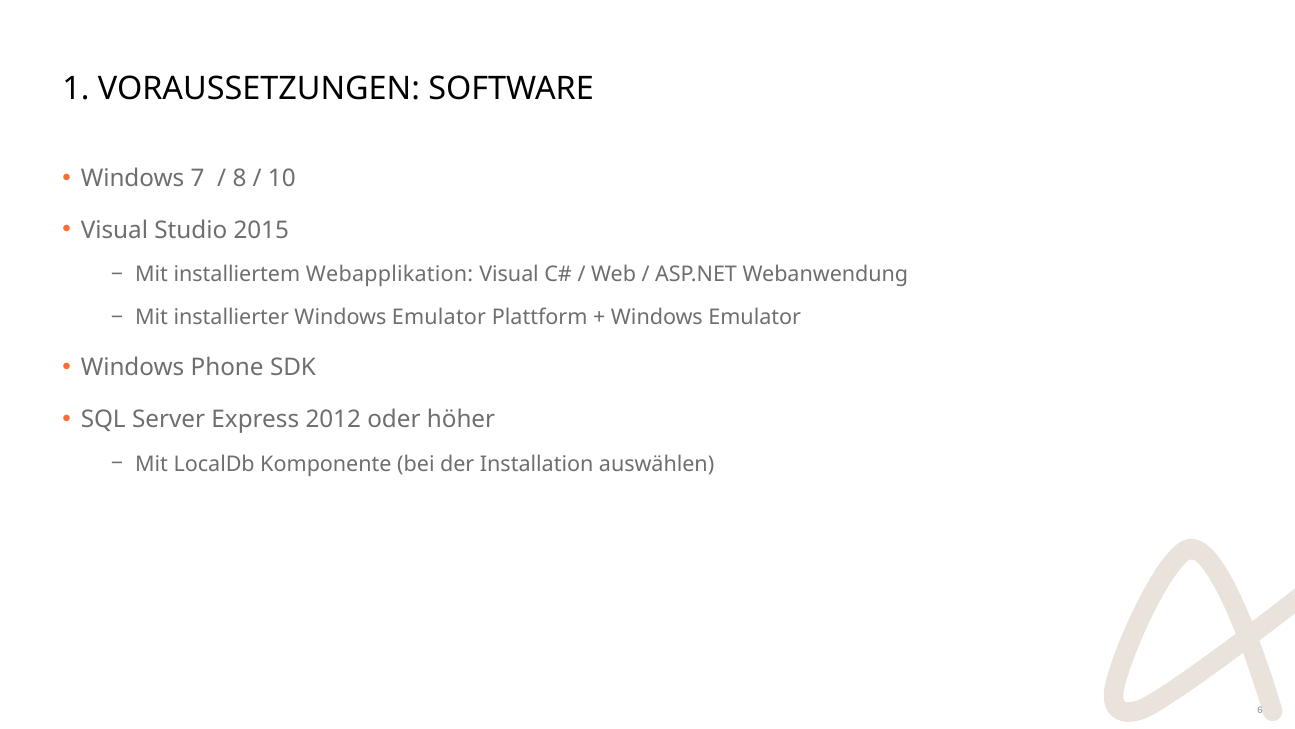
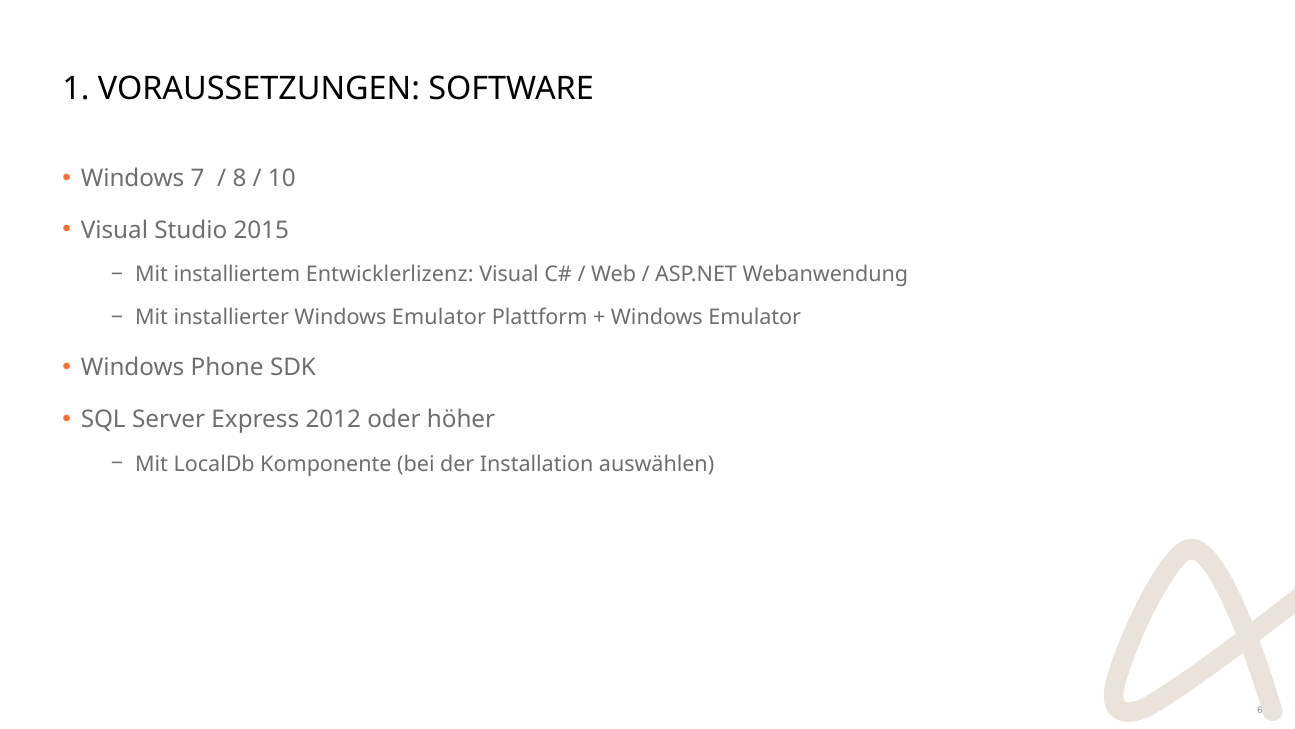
Webapplikation: Webapplikation -> Entwicklerlizenz (390, 274)
